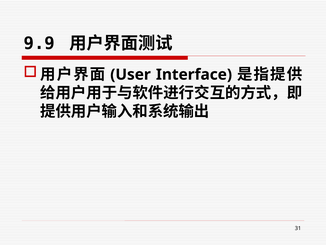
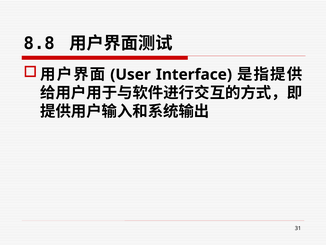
9.9: 9.9 -> 8.8 (39, 43)
